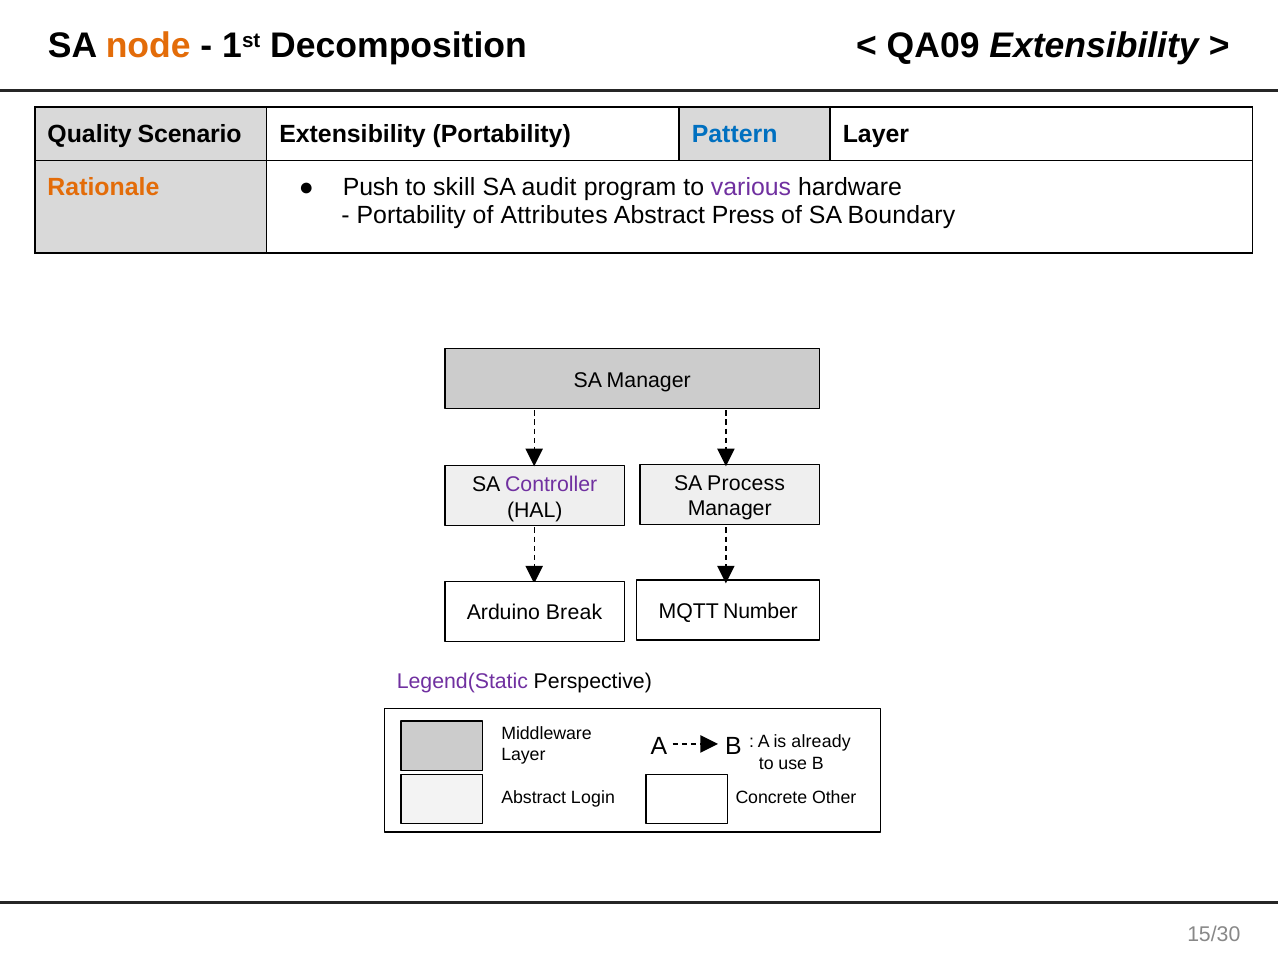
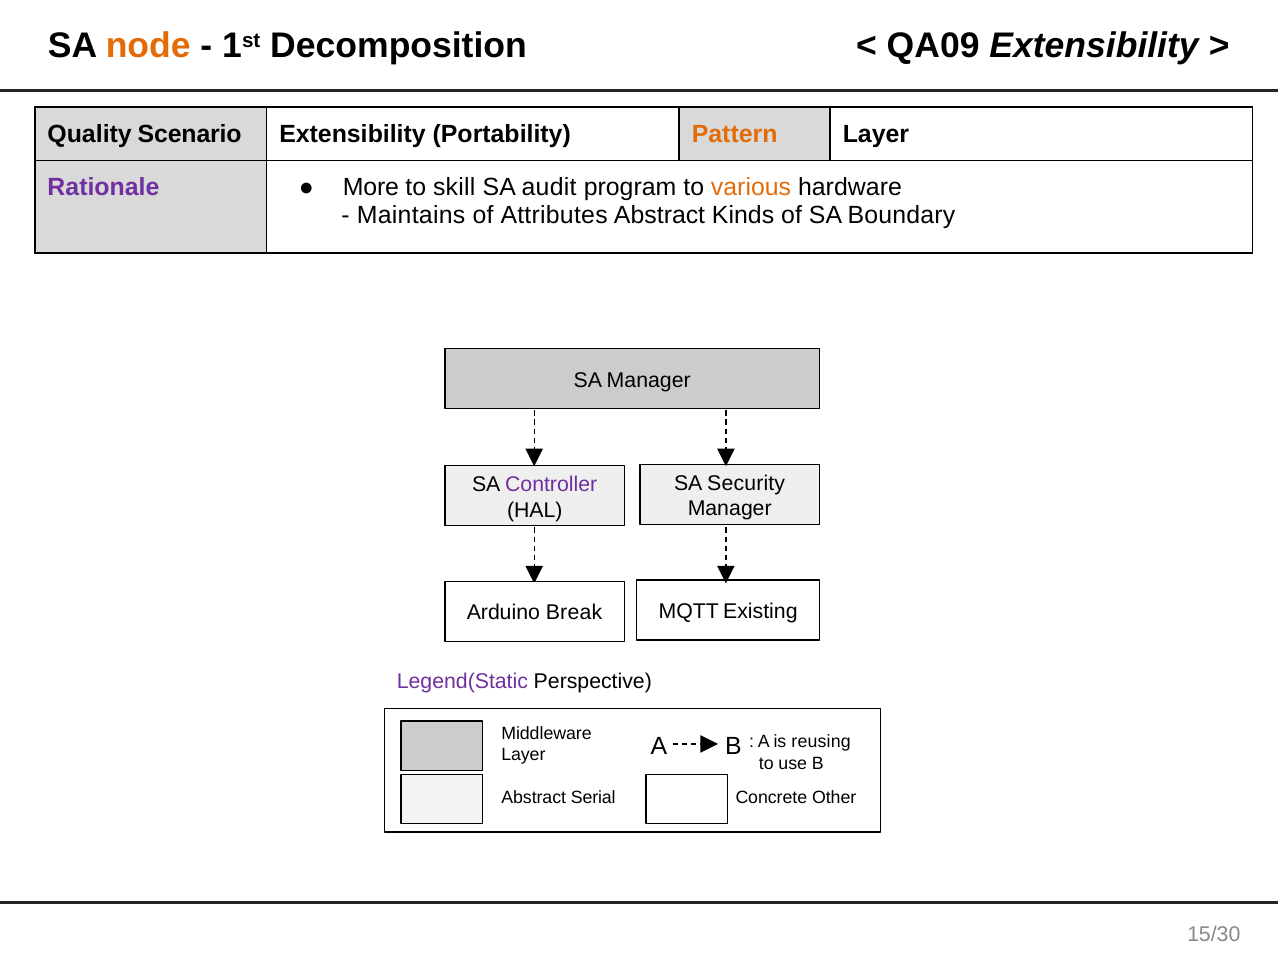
Pattern colour: blue -> orange (735, 134)
Rationale colour: orange -> purple (103, 187)
Push: Push -> More (371, 187)
various colour: purple -> orange (751, 187)
Portability: Portability -> Maintains (411, 215)
Press: Press -> Kinds (743, 215)
Process: Process -> Security (746, 483)
Number: Number -> Existing (760, 611)
already: already -> reusing (821, 742)
Login: Login -> Serial (593, 797)
